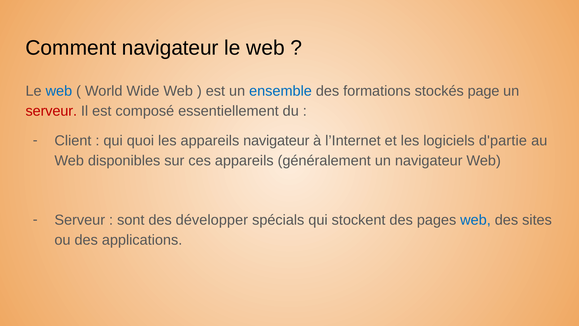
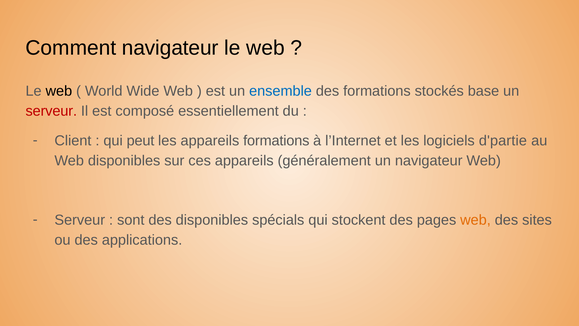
web colour: blue -> black (59, 91)
page: page -> base (483, 91)
quoi: quoi -> peut (140, 141)
appareils navigateur: navigateur -> formations (276, 141)
des développer: développer -> disponibles (212, 220)
web colour: blue -> orange (475, 220)
